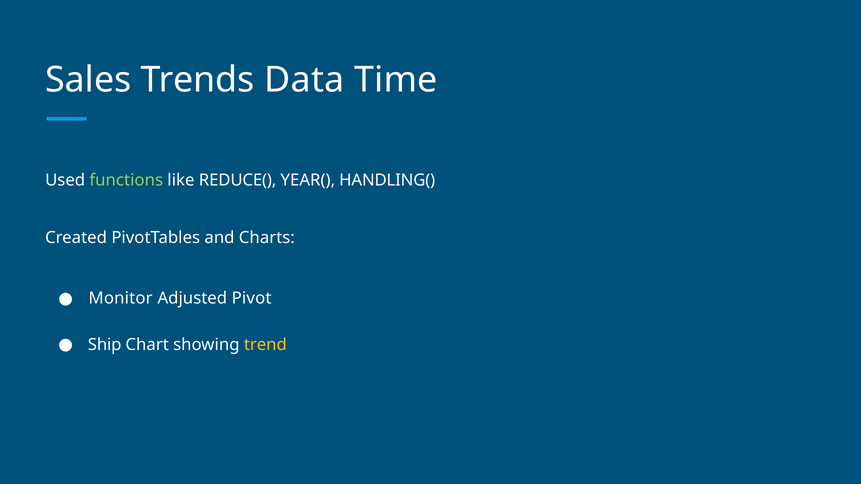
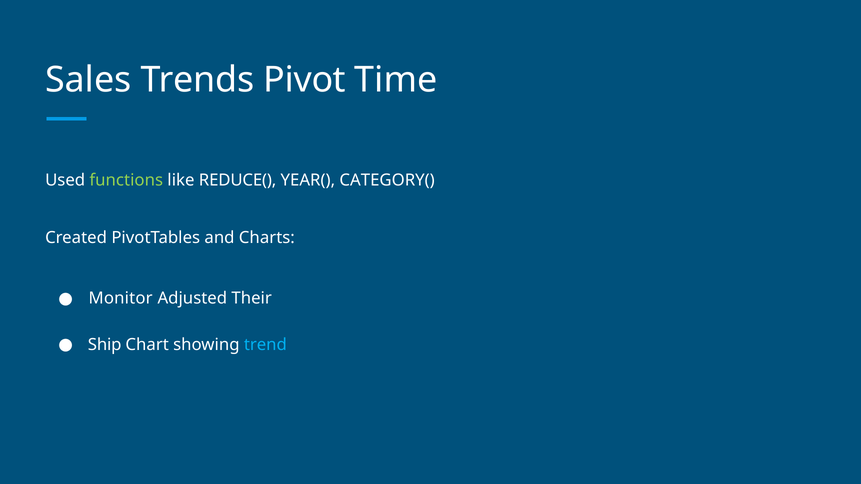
Data: Data -> Pivot (305, 80)
HANDLING(: HANDLING( -> CATEGORY( (387, 180)
Pivot: Pivot -> Their (252, 299)
trend colour: yellow -> light blue (265, 345)
